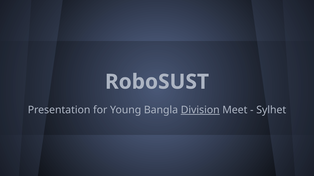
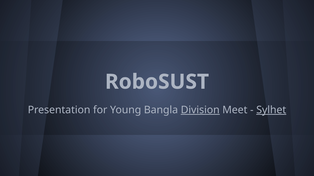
Sylhet underline: none -> present (271, 110)
